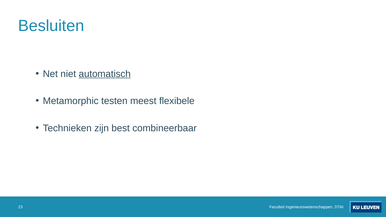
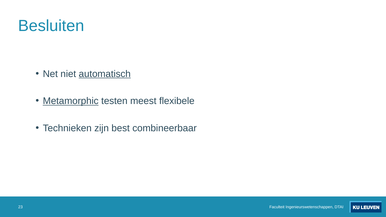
Metamorphic underline: none -> present (71, 101)
